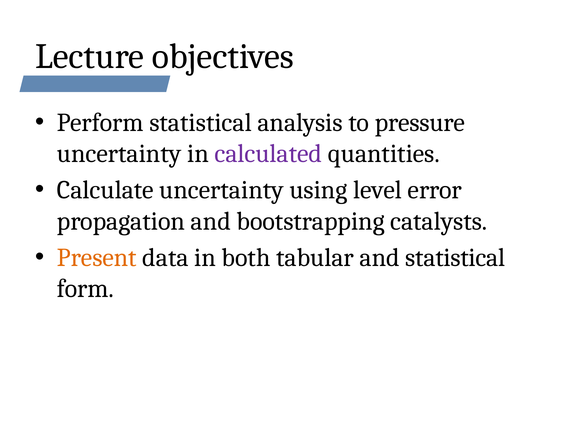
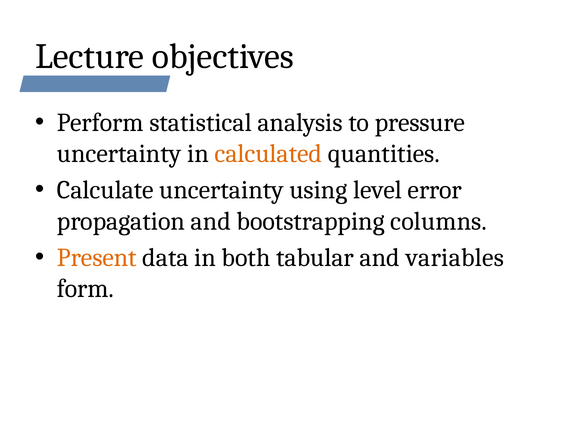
calculated colour: purple -> orange (268, 154)
catalysts: catalysts -> columns (439, 221)
and statistical: statistical -> variables (455, 258)
